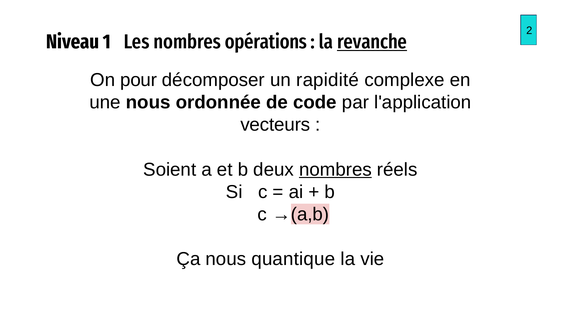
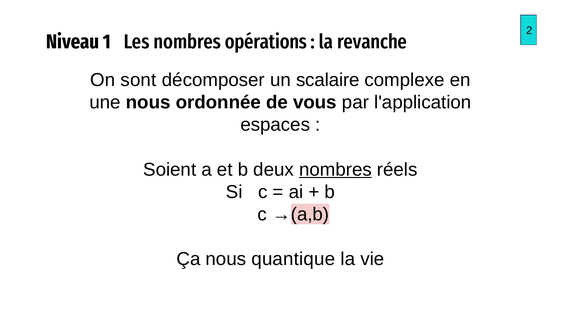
revanche underline: present -> none (372, 42)
pour: pour -> sont (138, 80)
rapidité: rapidité -> scalaire (328, 80)
code: code -> vous (315, 103)
vecteurs: vecteurs -> espaces (275, 125)
